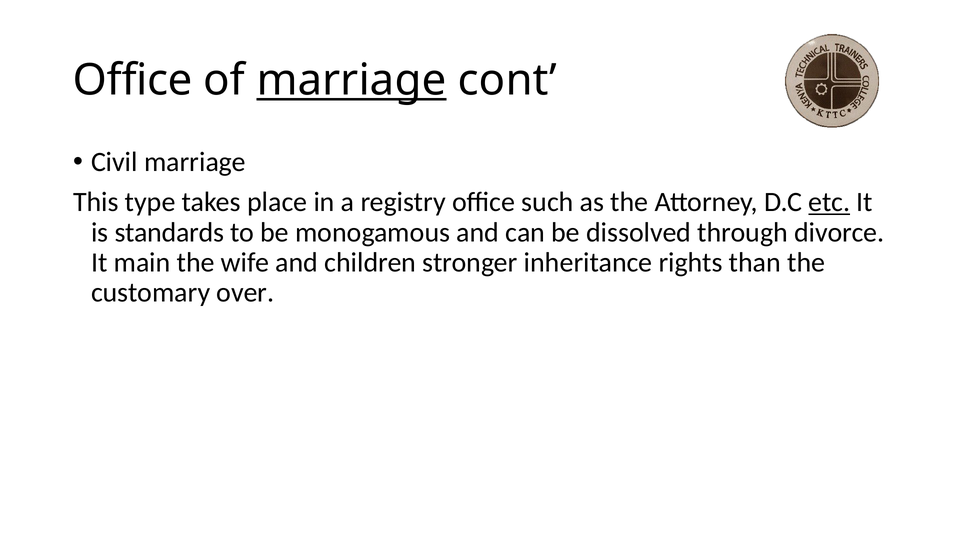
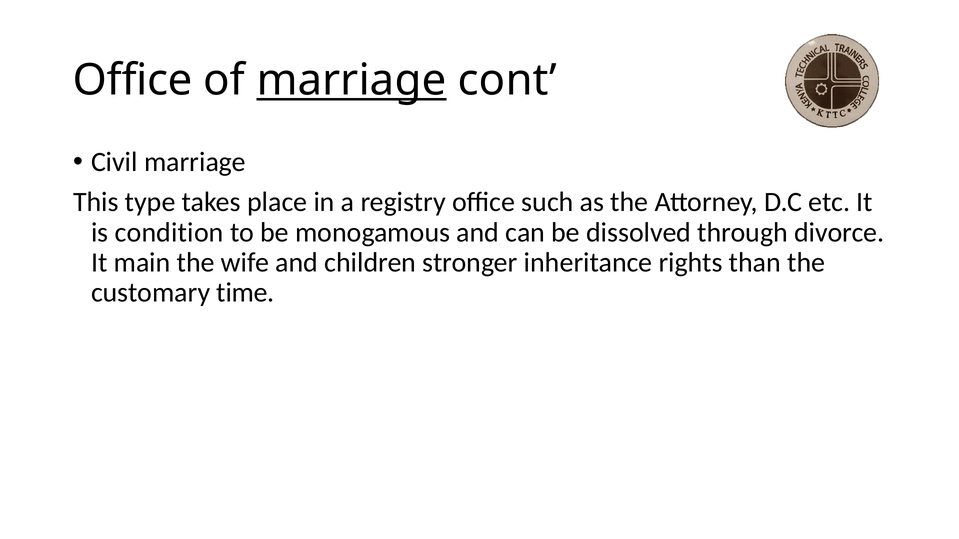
etc underline: present -> none (829, 202)
standards: standards -> condition (169, 233)
over: over -> time (245, 293)
